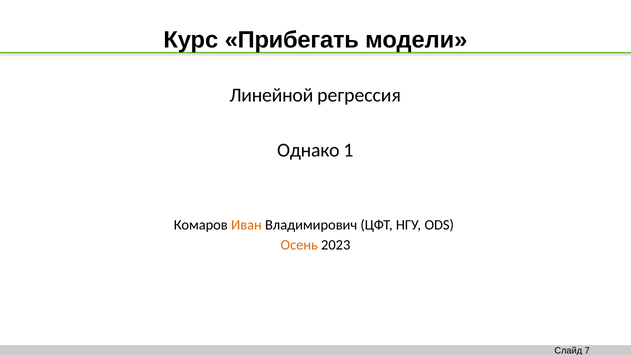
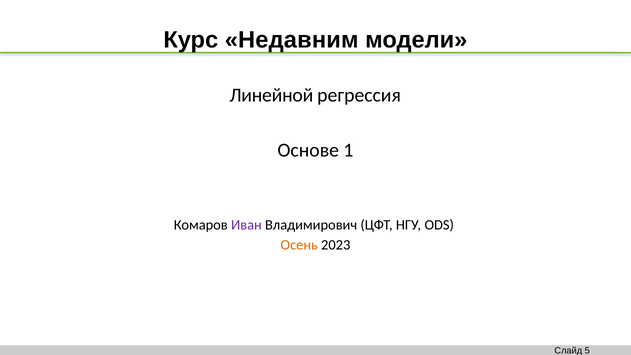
Прибегать: Прибегать -> Недавним (292, 40)
Однако: Однако -> Основе (308, 150)
Иван colour: orange -> purple (246, 225)
7: 7 -> 5 (587, 350)
